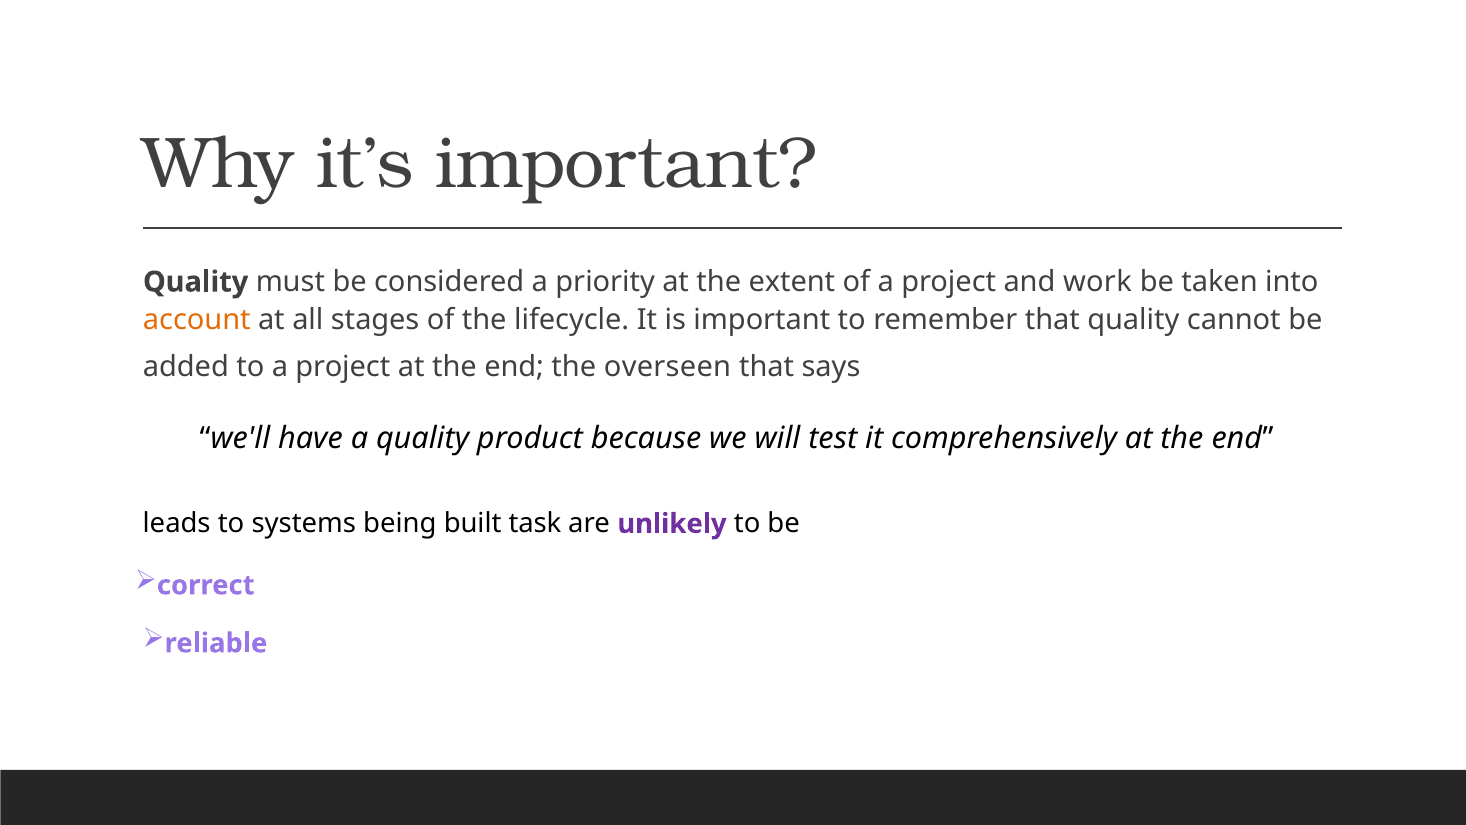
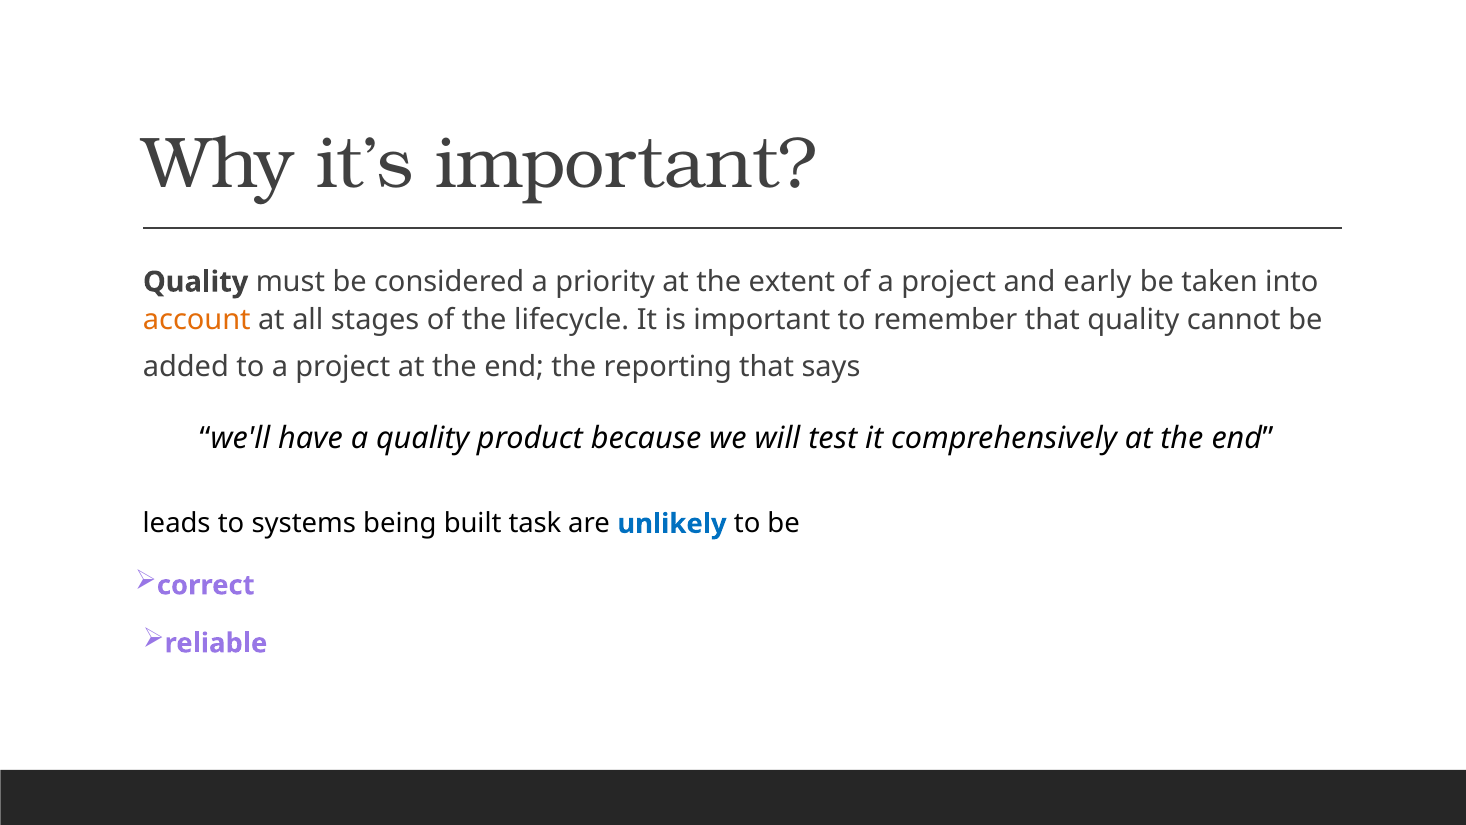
work: work -> early (1097, 282)
overseen: overseen -> reporting (668, 367)
unlikely colour: purple -> blue (672, 524)
